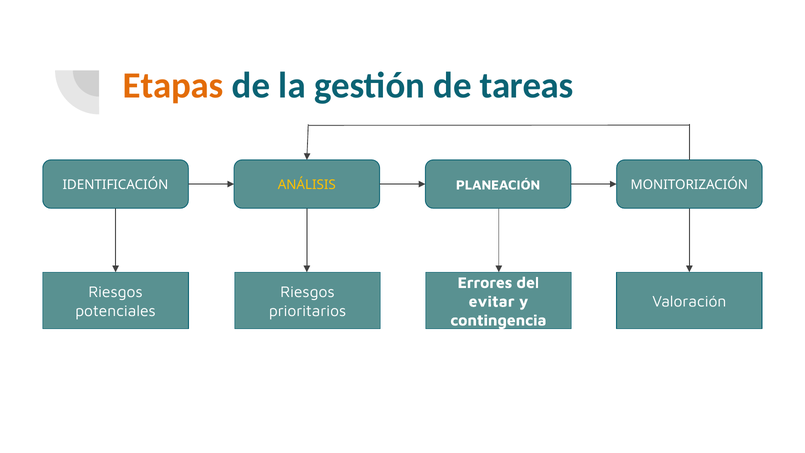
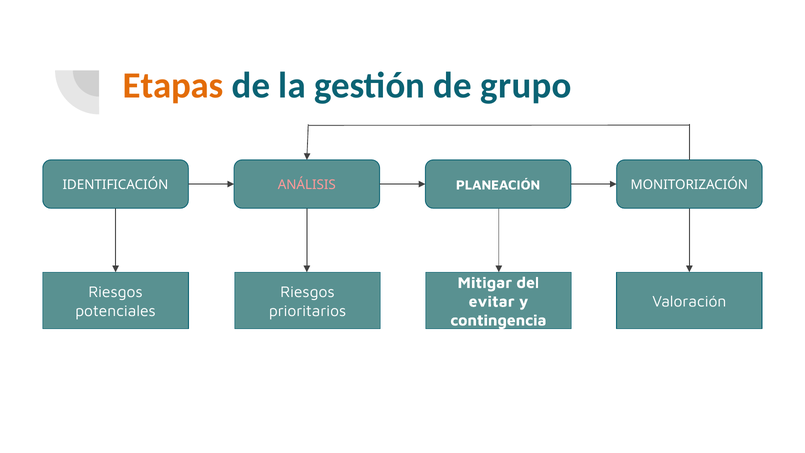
tareas: tareas -> grupo (526, 85)
ANÁLISIS colour: yellow -> pink (307, 185)
Errores: Errores -> Mitigar (485, 283)
